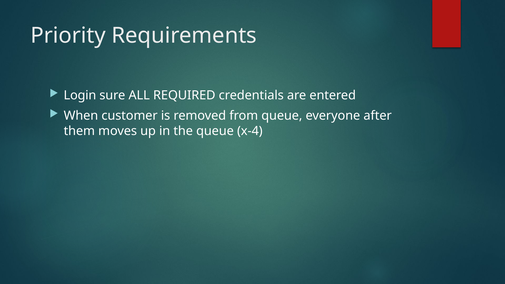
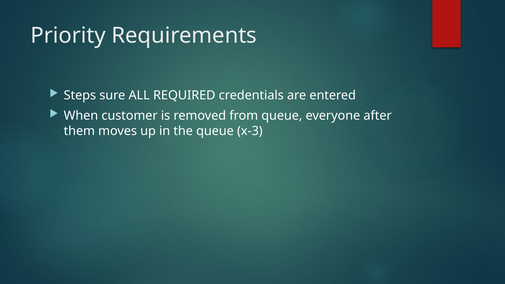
Login: Login -> Steps (80, 95)
x-4: x-4 -> x-3 (250, 131)
